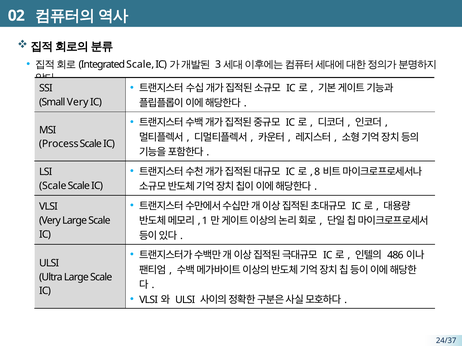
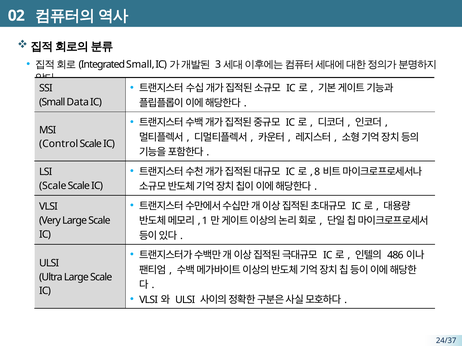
Scale: Scale -> Small (140, 64)
Small Very: Very -> Data (78, 102)
Process: Process -> Control (59, 144)
